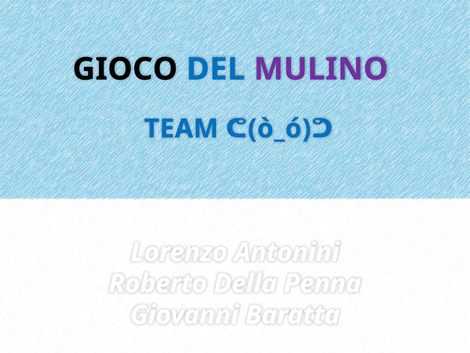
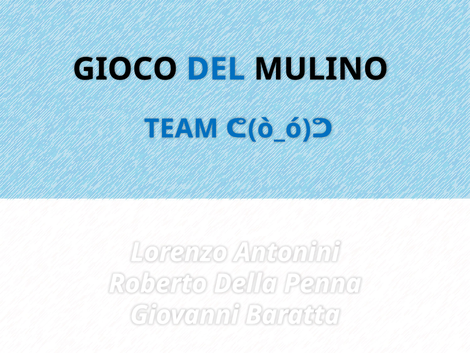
MULINO colour: purple -> black (321, 69)
